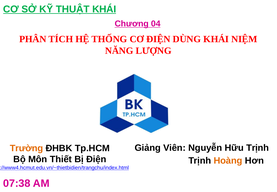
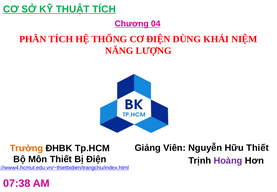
THUẬT KHÁI: KHÁI -> TÍCH (104, 9)
Hữu Trịnh: Trịnh -> Thiết (258, 148)
Hoàng colour: orange -> purple (228, 161)
